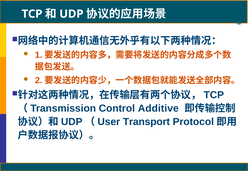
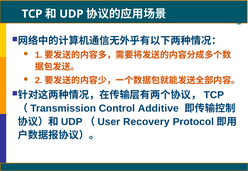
Transport: Transport -> Recovery (146, 122)
